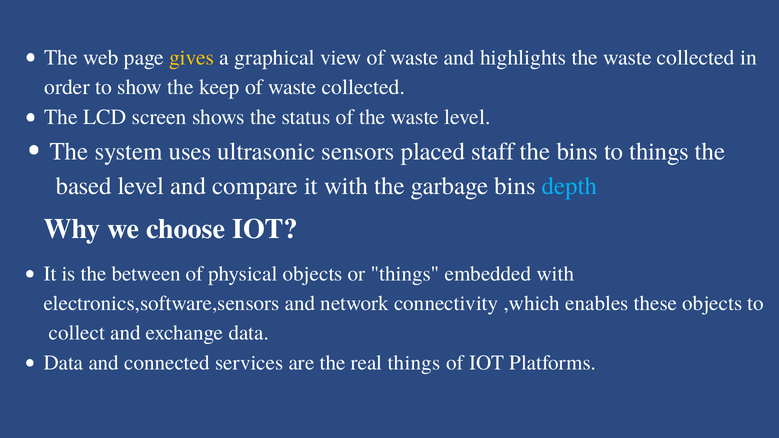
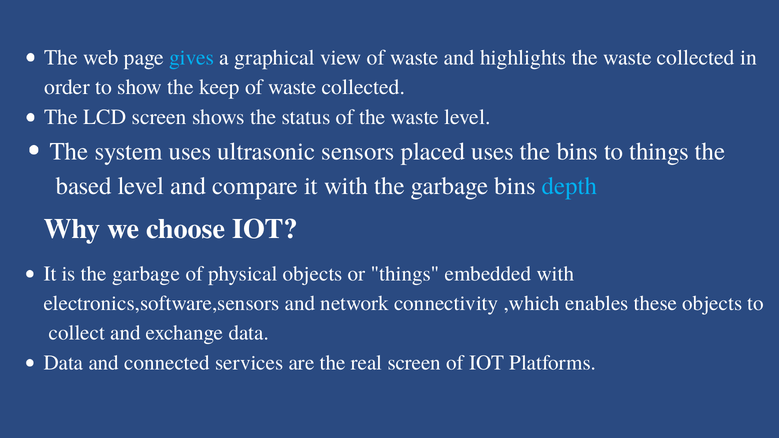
gives colour: yellow -> light blue (192, 57)
placed staff: staff -> uses (493, 152)
is the between: between -> garbage (146, 274)
real things: things -> screen (414, 363)
